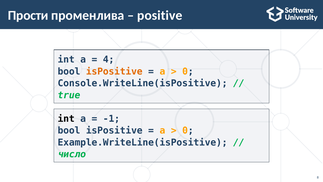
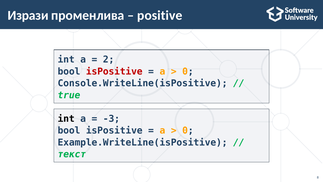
Прости: Прости -> Изрази (28, 15)
4: 4 -> 2 (109, 59)
isPositive colour: orange -> red (114, 71)
-1: -1 -> -3 (111, 118)
число: число -> текст (72, 154)
